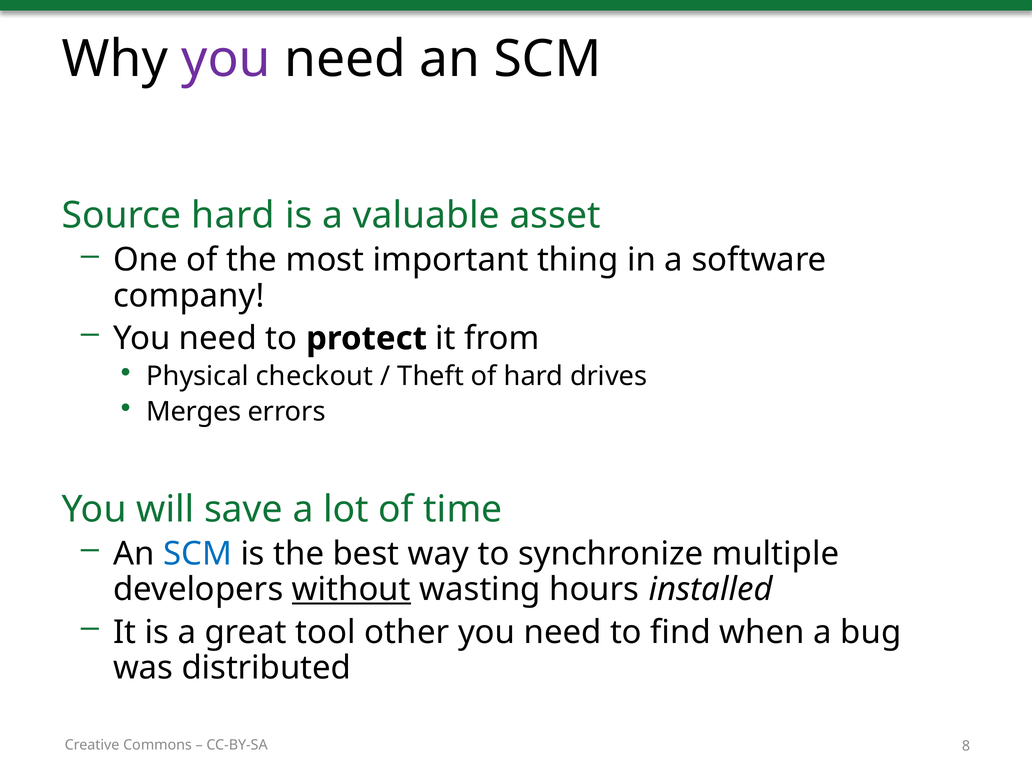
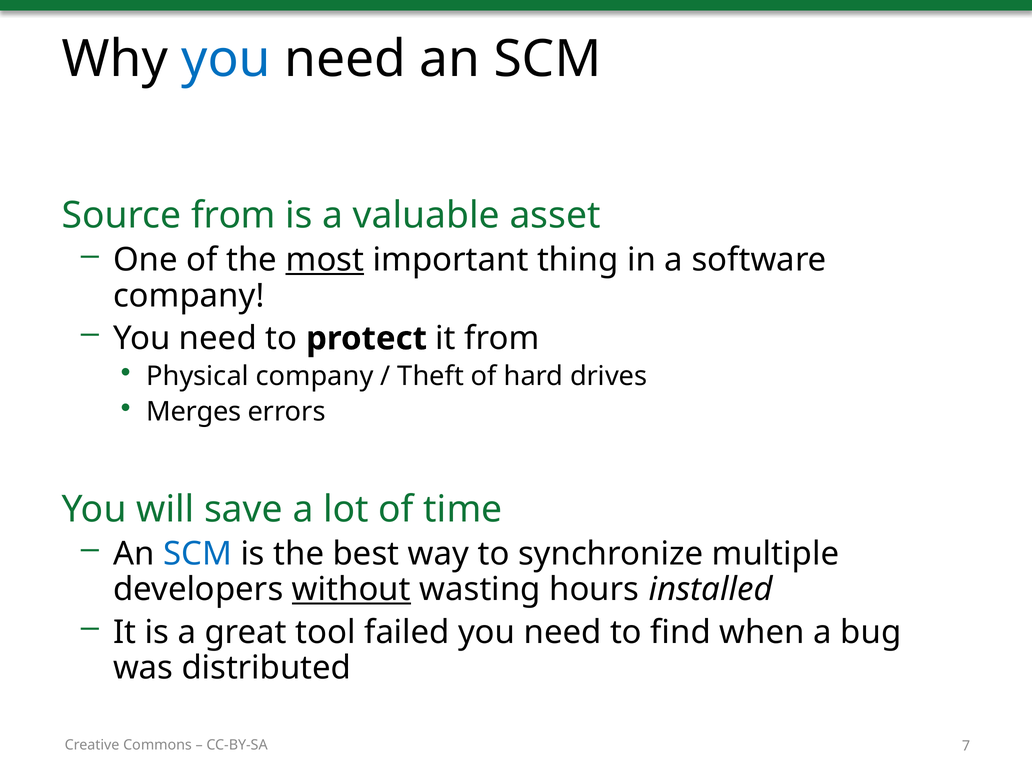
you colour: purple -> blue (226, 59)
Source hard: hard -> from (233, 215)
most underline: none -> present (325, 260)
Physical checkout: checkout -> company (315, 376)
other: other -> failed (407, 632)
8: 8 -> 7 (966, 746)
